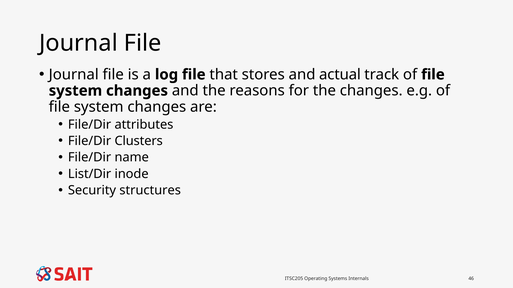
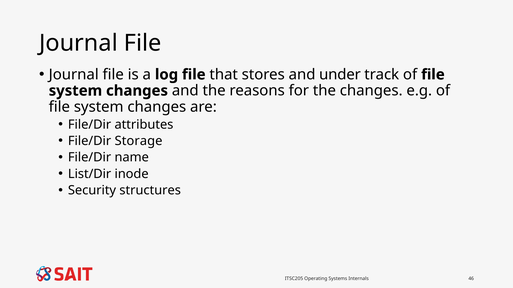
actual: actual -> under (340, 75)
Clusters: Clusters -> Storage (139, 141)
